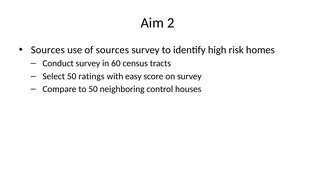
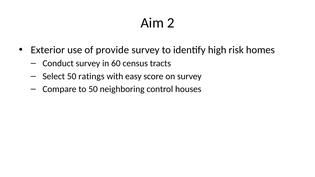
Sources: Sources -> Exterior (48, 50)
of sources: sources -> provide (112, 50)
